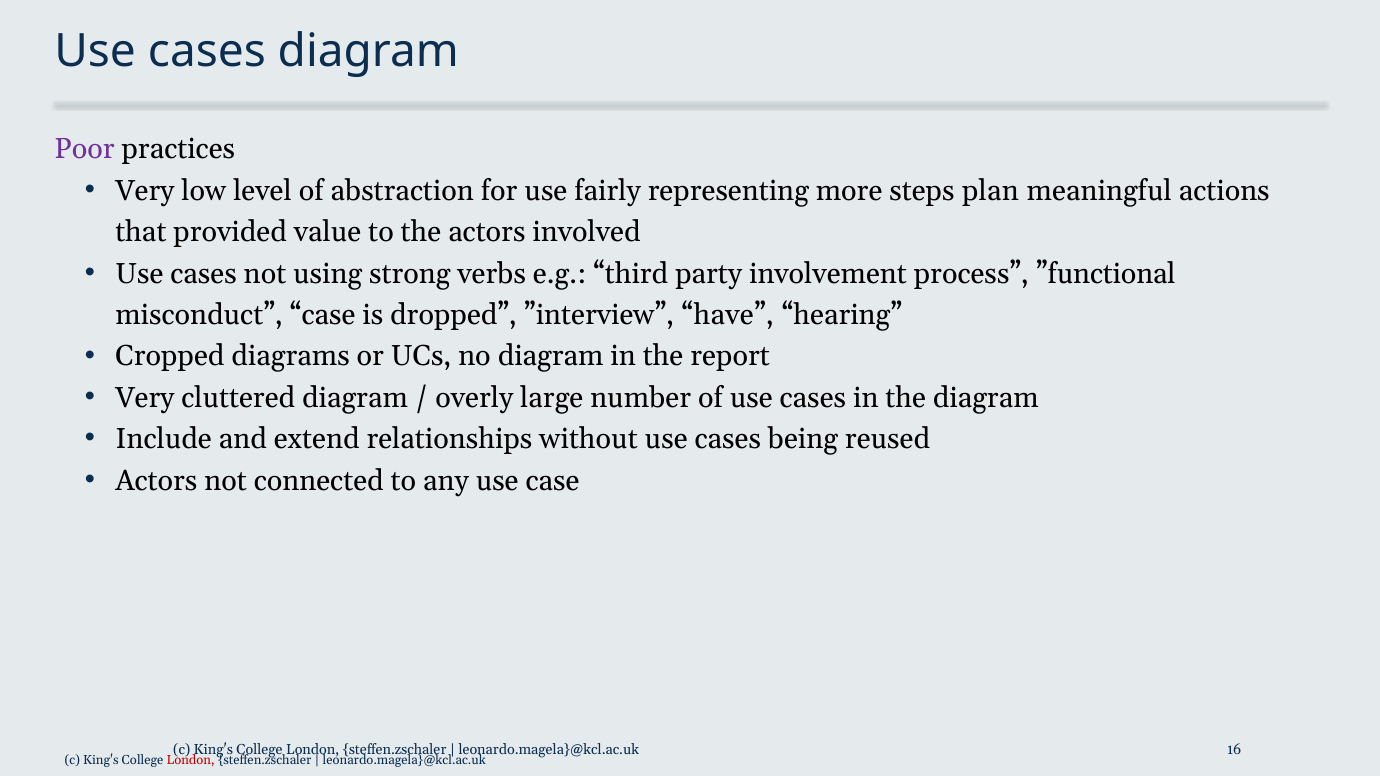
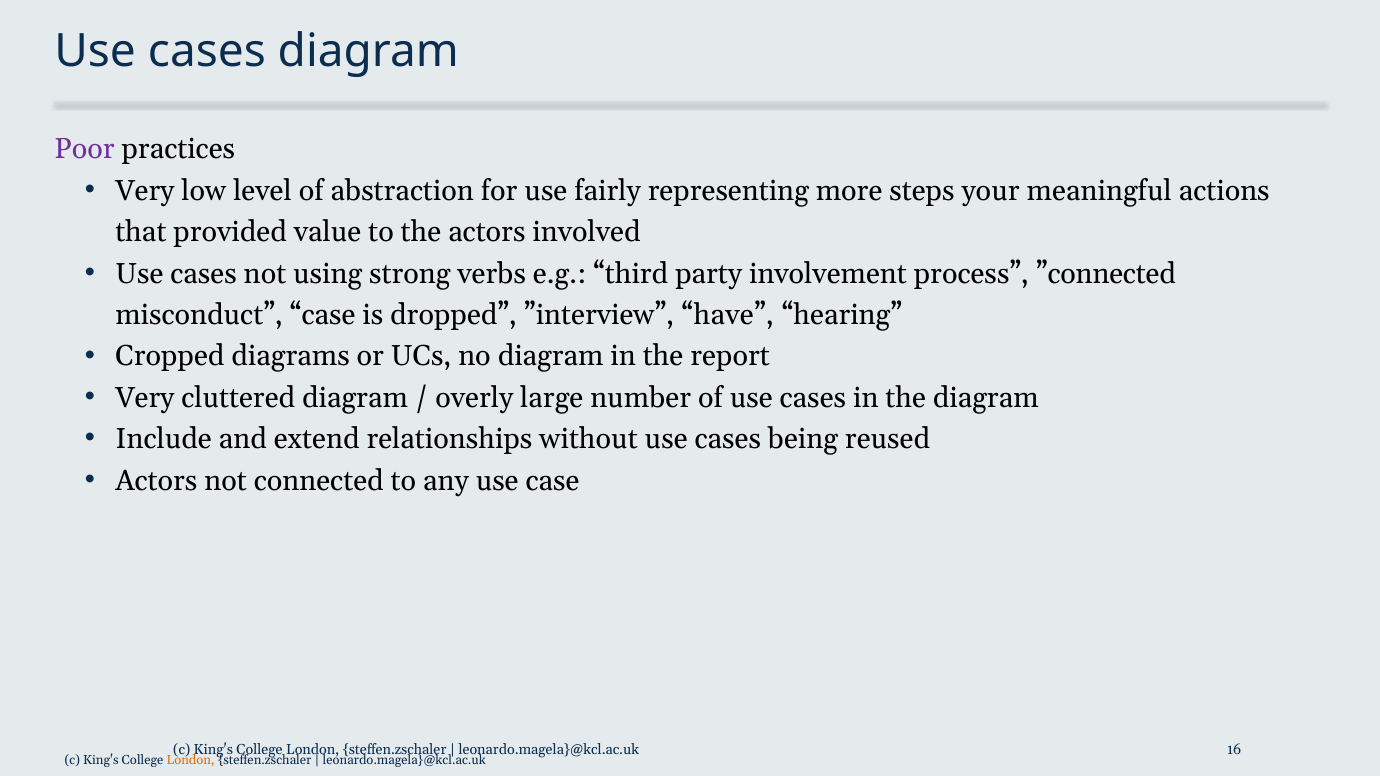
plan: plan -> your (991, 191)
”functional: ”functional -> ”connected (1106, 274)
London colour: red -> orange (191, 760)
